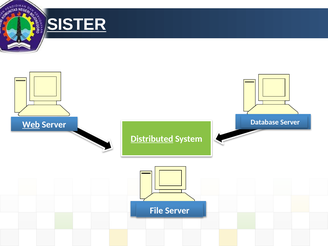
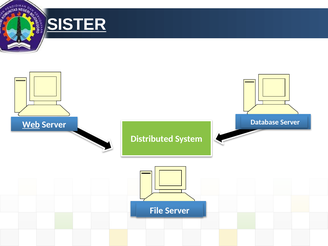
Distributed underline: present -> none (152, 139)
